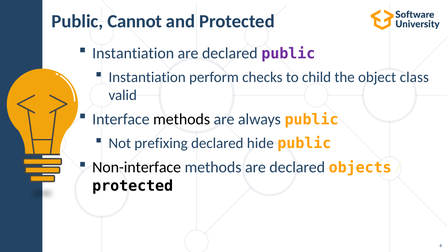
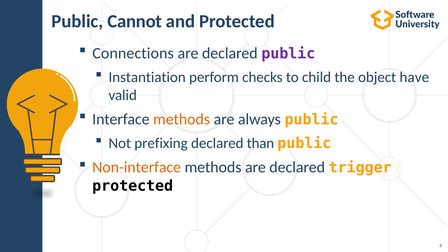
Instantiation: Instantiation -> Connections (133, 53)
class: class -> have (414, 77)
methods colour: black -> orange (182, 119)
hide: hide -> than (260, 143)
Non-interface colour: black -> orange (137, 167)
objects: objects -> trigger (360, 168)
